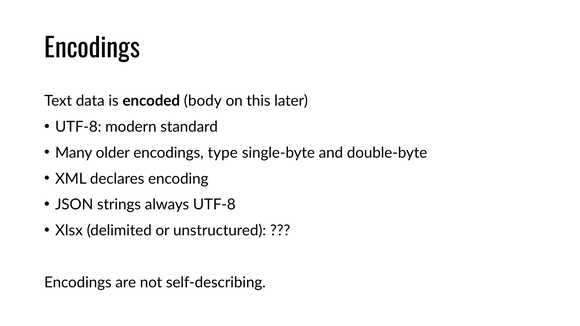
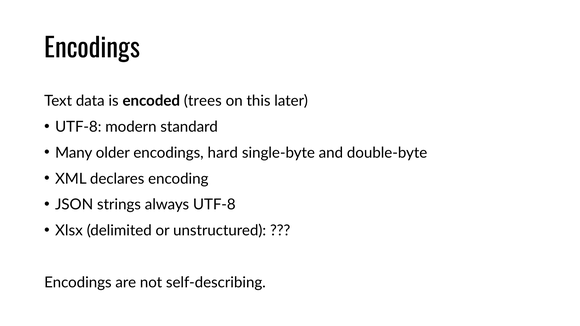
body: body -> trees (203, 101)
type: type -> hard (223, 153)
